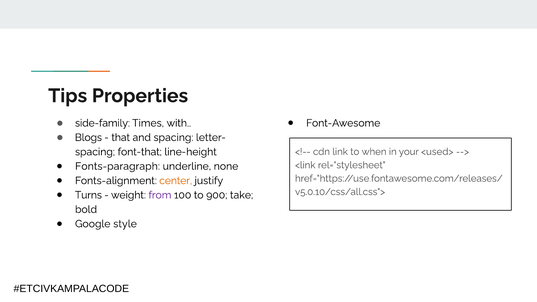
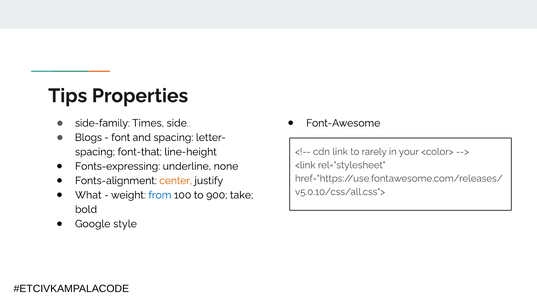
with: with -> side (179, 123)
that: that -> font (121, 138)
when: when -> rarely (374, 152)
<used>: <used> -> <color> (437, 152)
Fonts-paragraph: Fonts-paragraph -> Fonts-expressing (118, 166)
Turns: Turns -> What (88, 195)
from colour: purple -> blue (160, 195)
